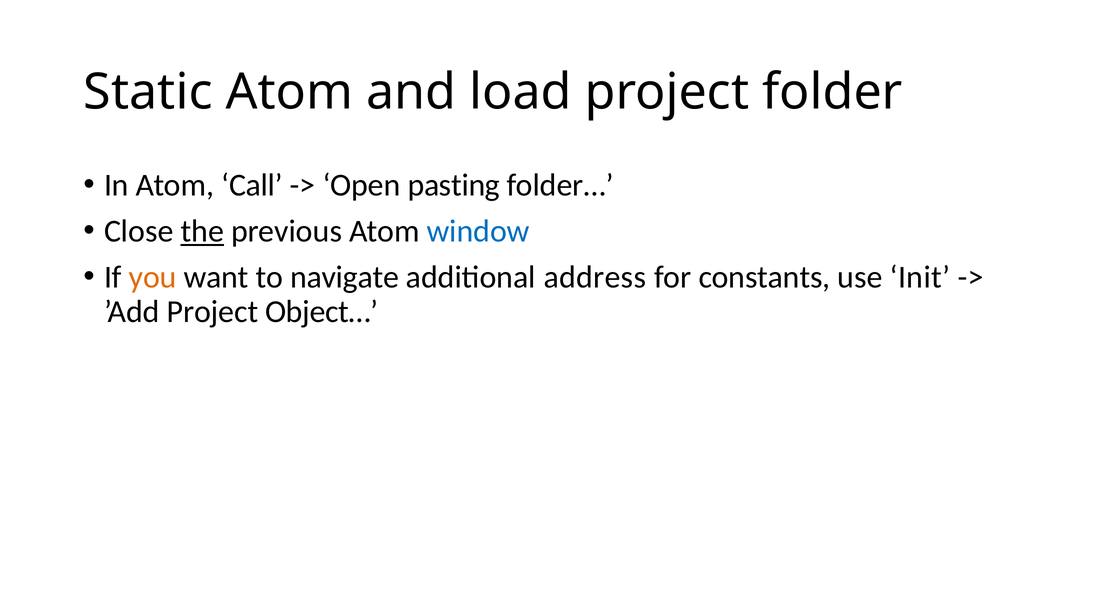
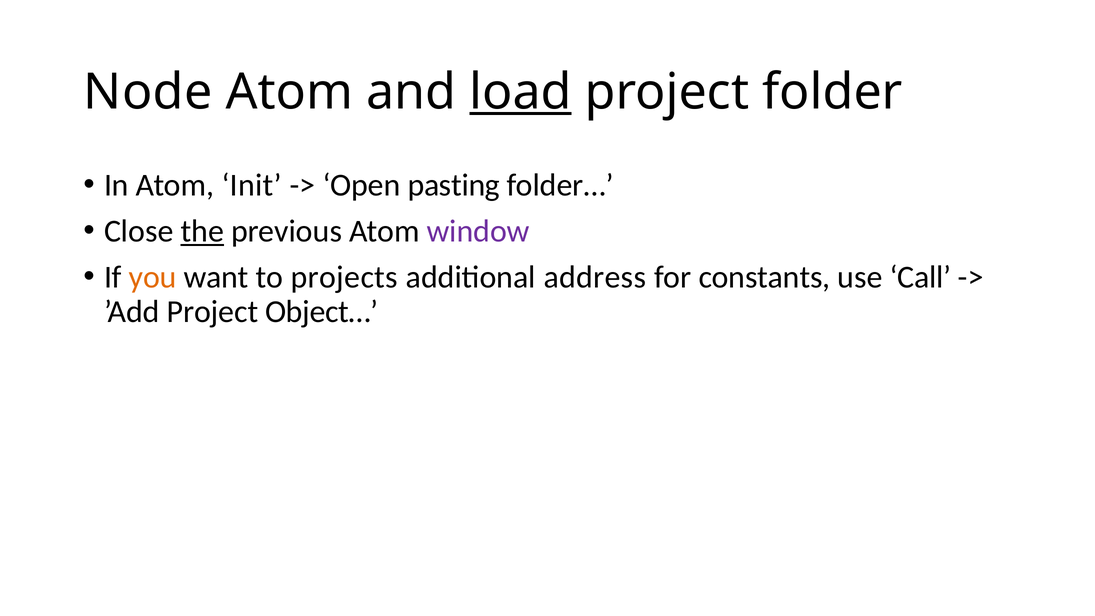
Static: Static -> Node (148, 92)
load underline: none -> present (520, 92)
Call: Call -> Init (252, 185)
window colour: blue -> purple (478, 231)
navigate: navigate -> projects (344, 277)
Init: Init -> Call (920, 277)
